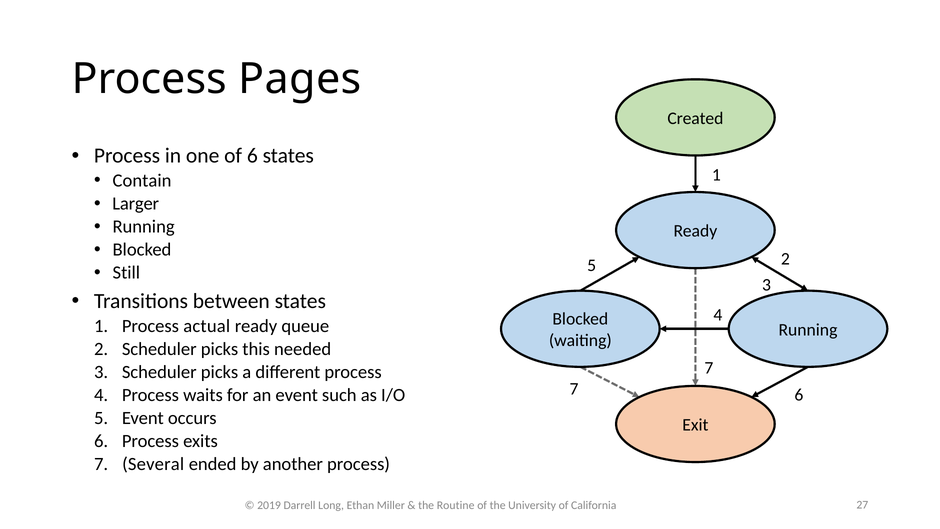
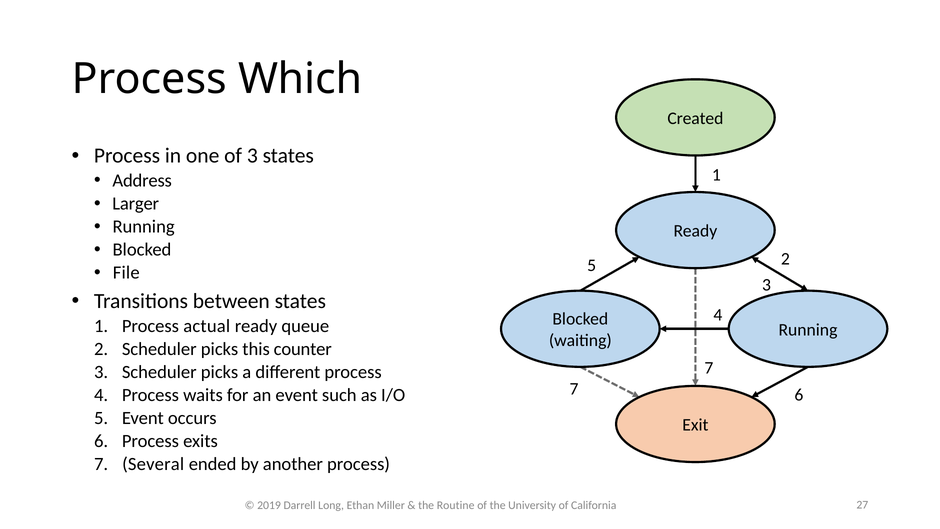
Pages: Pages -> Which (300, 79)
of 6: 6 -> 3 (252, 156)
Contain: Contain -> Address (142, 180)
Still: Still -> File (126, 273)
needed: needed -> counter (303, 349)
